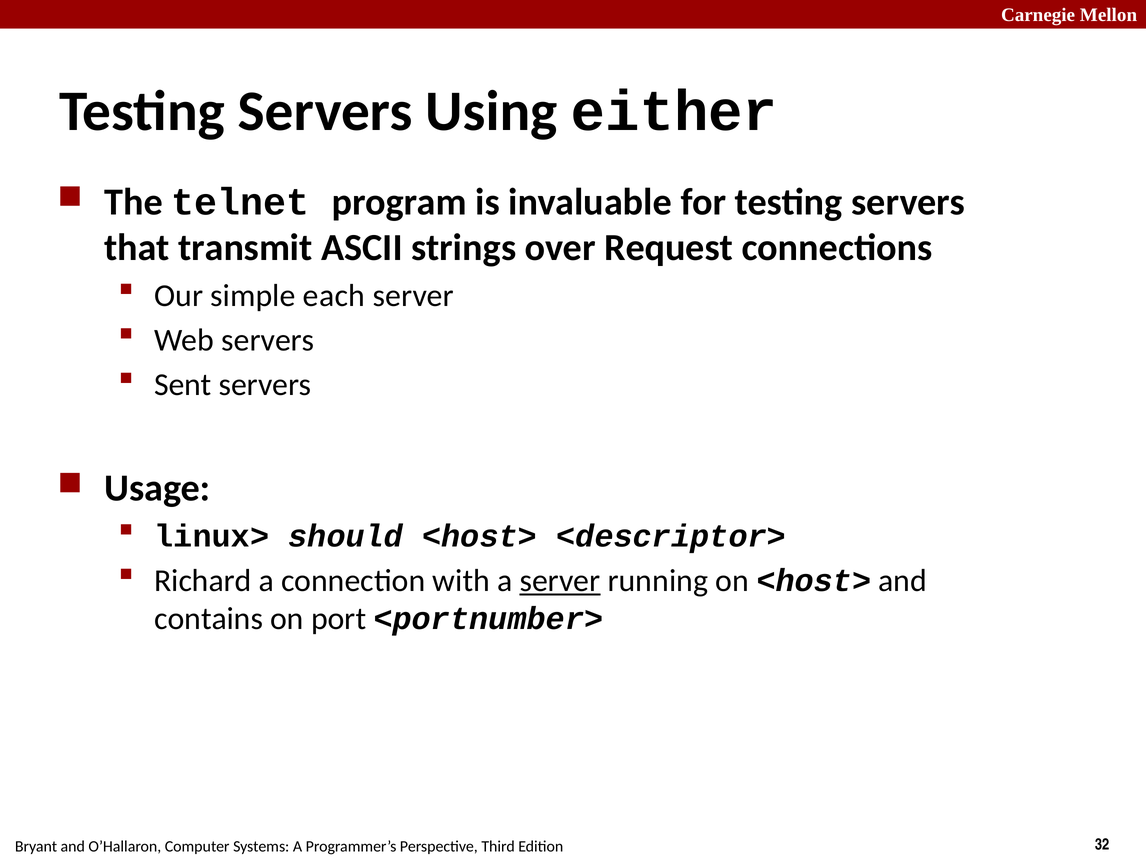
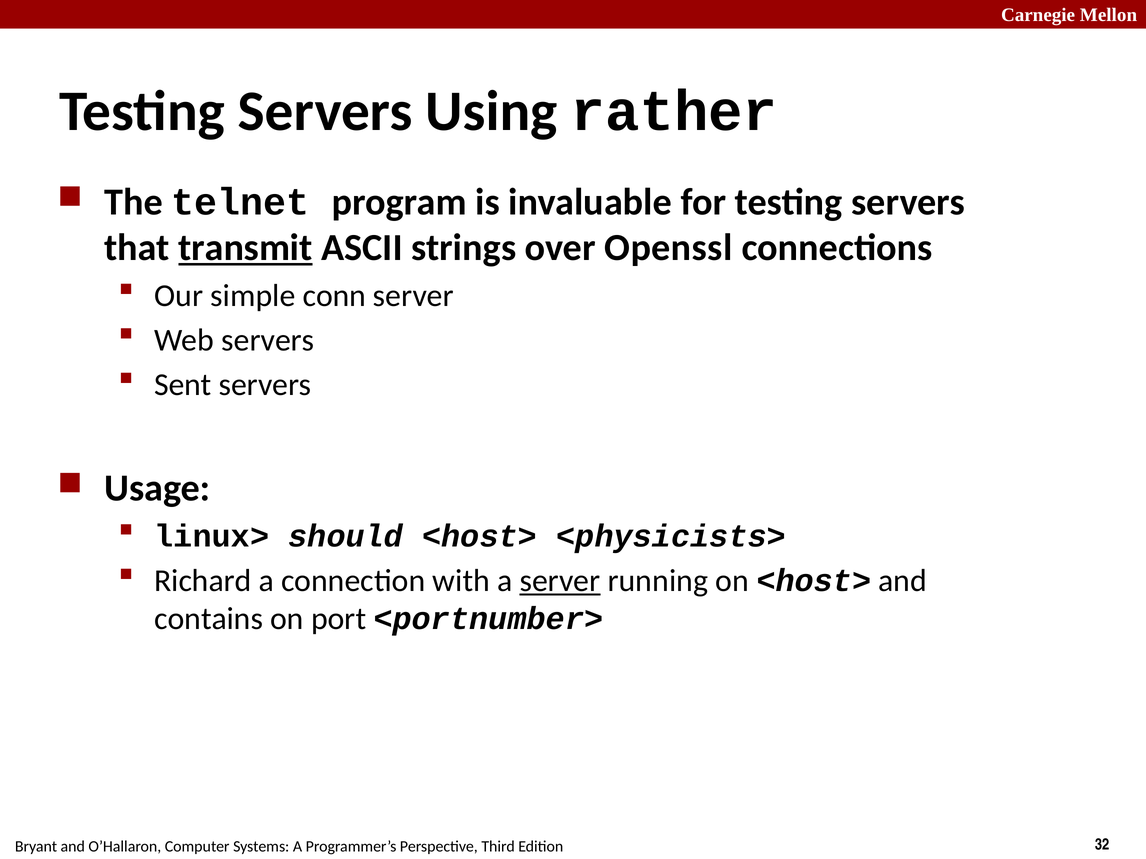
either: either -> rather (674, 111)
transmit underline: none -> present (245, 248)
Request: Request -> Openssl (668, 248)
each: each -> conn (334, 296)
<descriptor>: <descriptor> -> <physicists> (671, 536)
